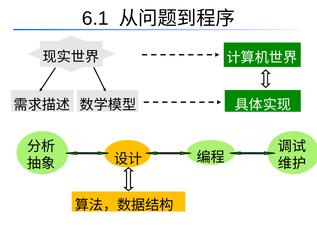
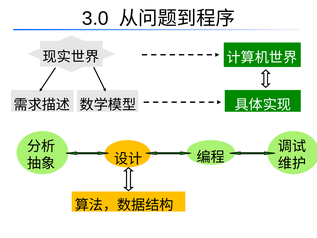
6.1: 6.1 -> 3.0 (95, 19)
